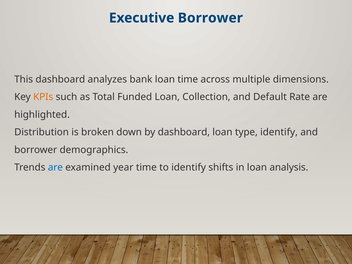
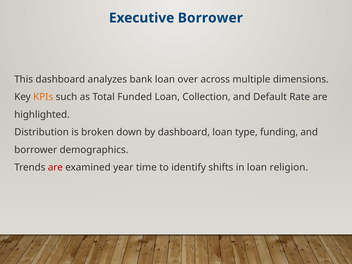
loan time: time -> over (188, 79)
type identify: identify -> funding (279, 132)
are colour: blue -> red (55, 167)
analysis: analysis -> religion (289, 167)
